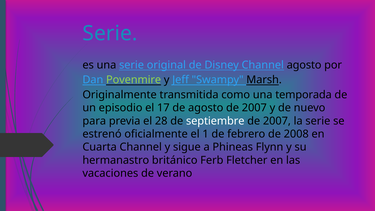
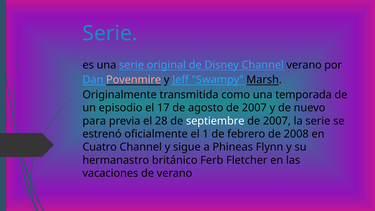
Channel agosto: agosto -> verano (304, 65)
Povenmire colour: light green -> pink (134, 80)
Cuarta: Cuarta -> Cuatro (100, 147)
